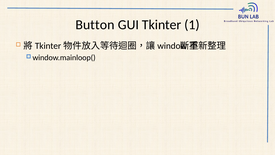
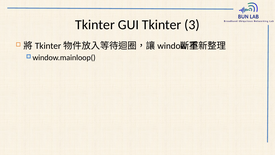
Button: Button -> Tkinter (95, 25)
1: 1 -> 3 (192, 25)
